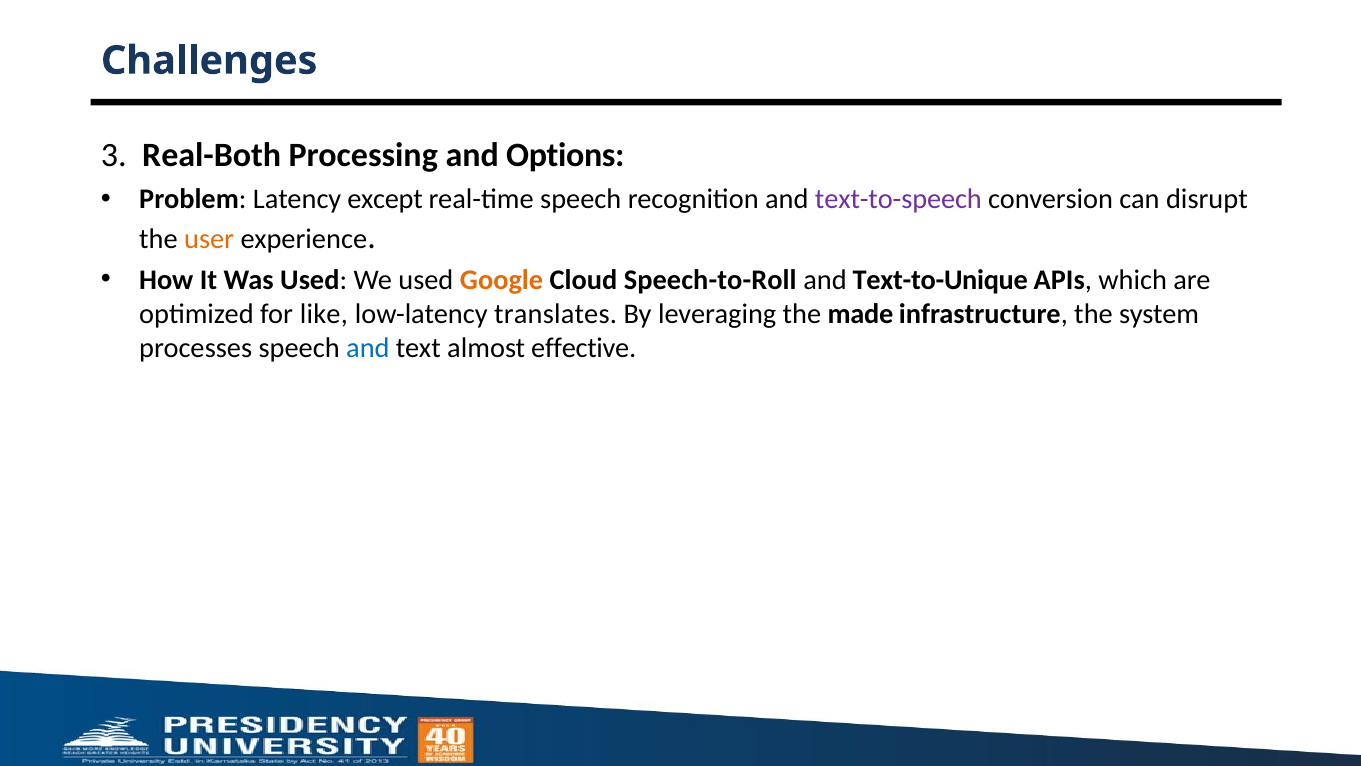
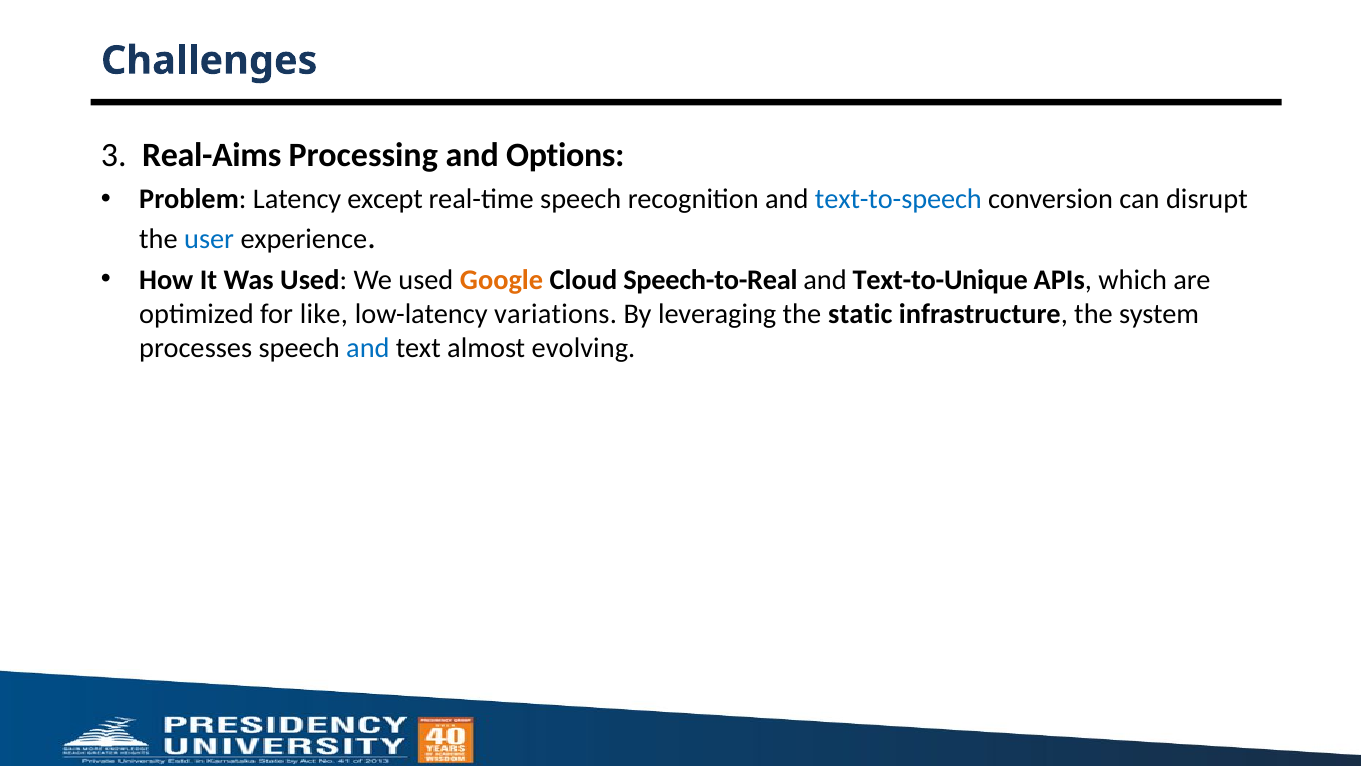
Real-Both: Real-Both -> Real-Aims (212, 156)
text-to-speech colour: purple -> blue (898, 199)
user colour: orange -> blue (209, 239)
Speech-to-Roll: Speech-to-Roll -> Speech-to-Real (710, 280)
translates: translates -> variations (556, 314)
made: made -> static (860, 314)
effective: effective -> evolving (584, 348)
